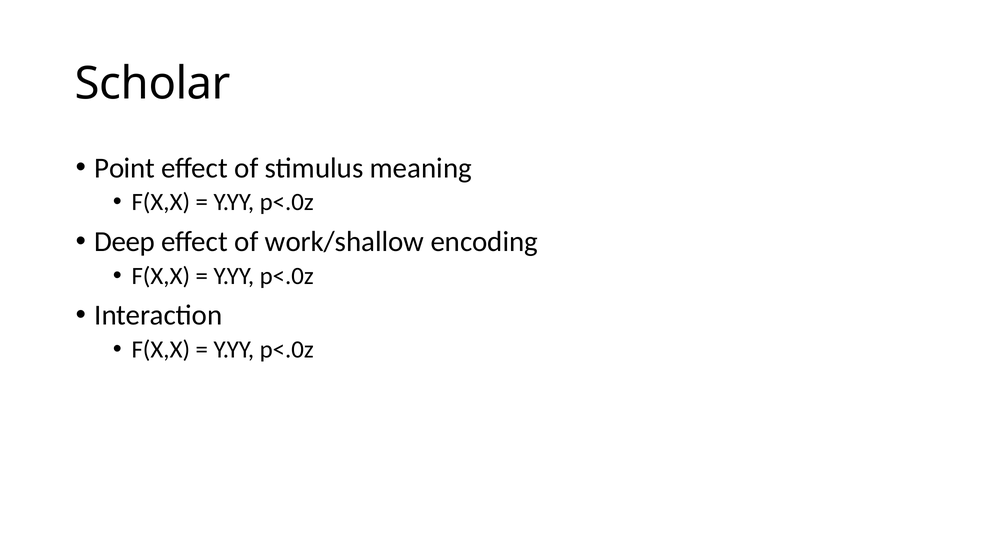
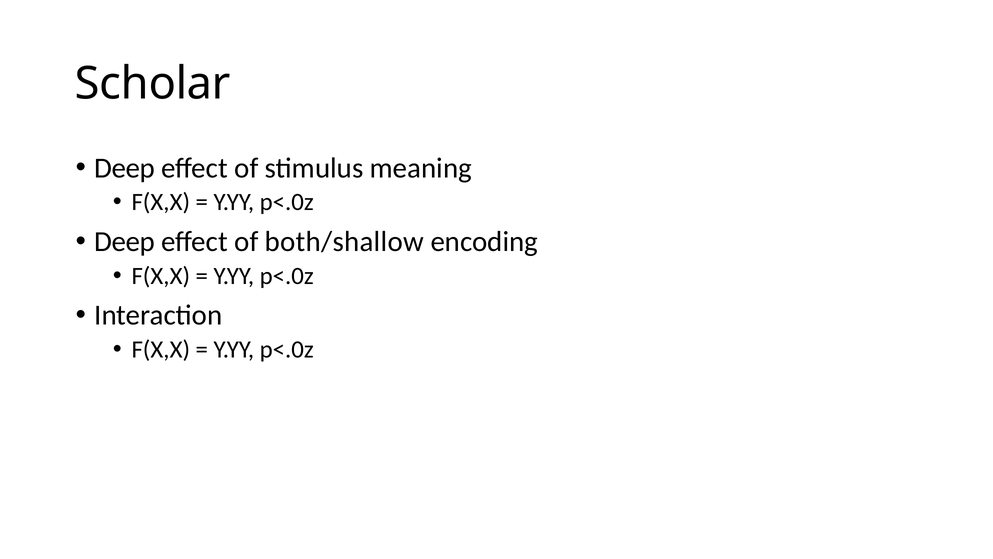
Point: Point -> Deep (125, 168)
work/shallow: work/shallow -> both/shallow (344, 241)
